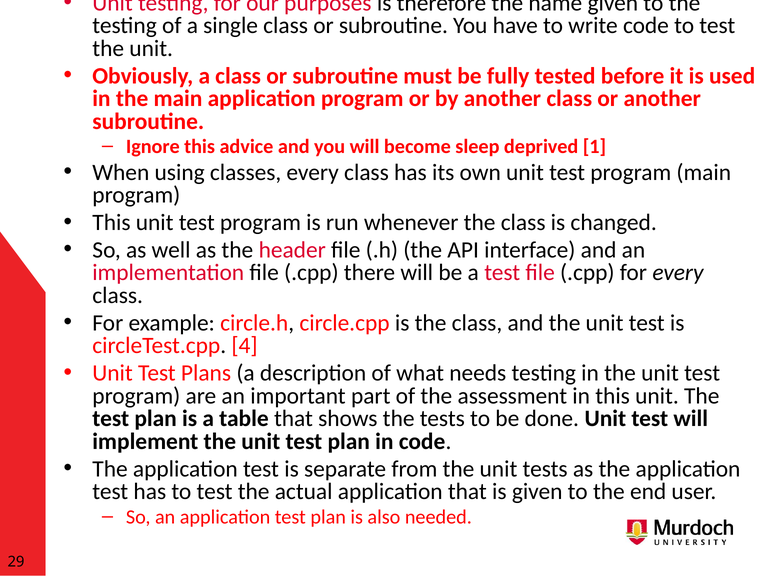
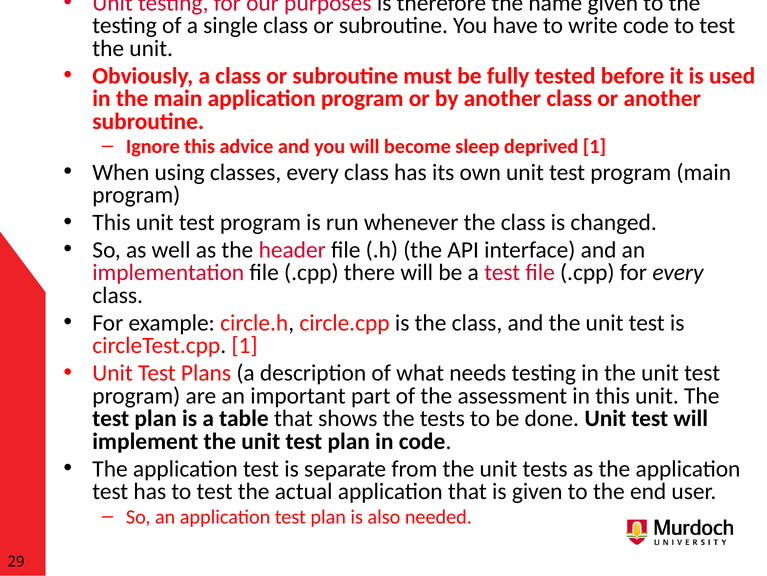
circleTest.cpp 4: 4 -> 1 (245, 345)
